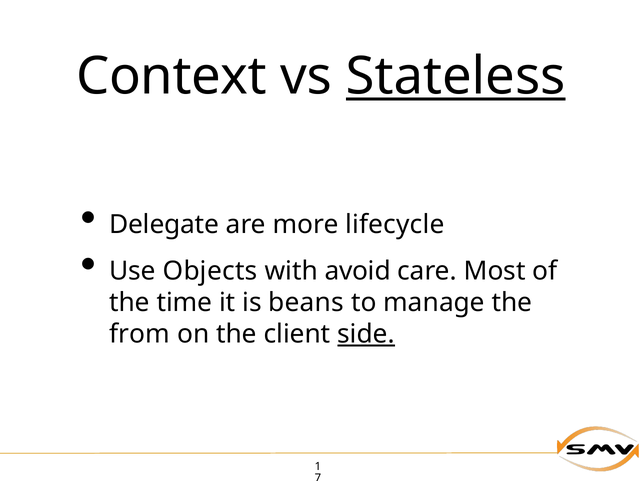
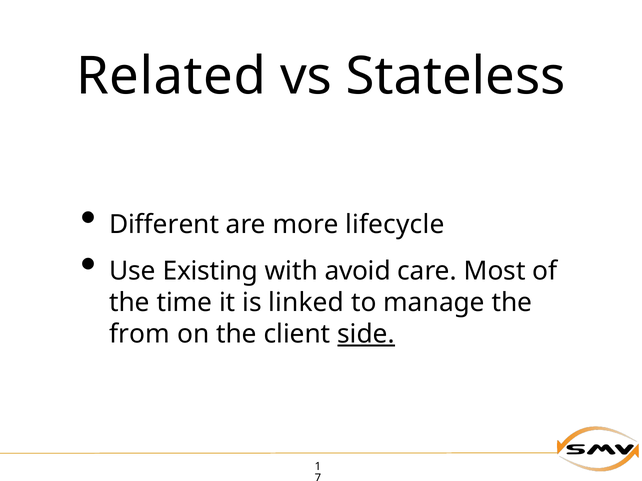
Context: Context -> Related (171, 76)
Stateless underline: present -> none (456, 76)
Delegate: Delegate -> Different (164, 225)
Objects: Objects -> Existing (210, 271)
beans: beans -> linked (306, 303)
